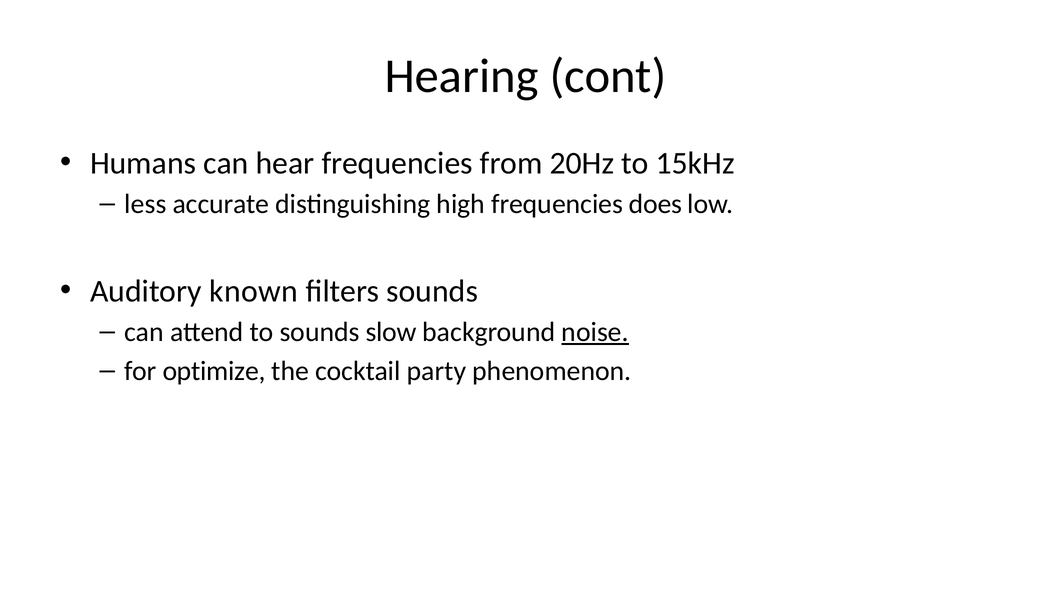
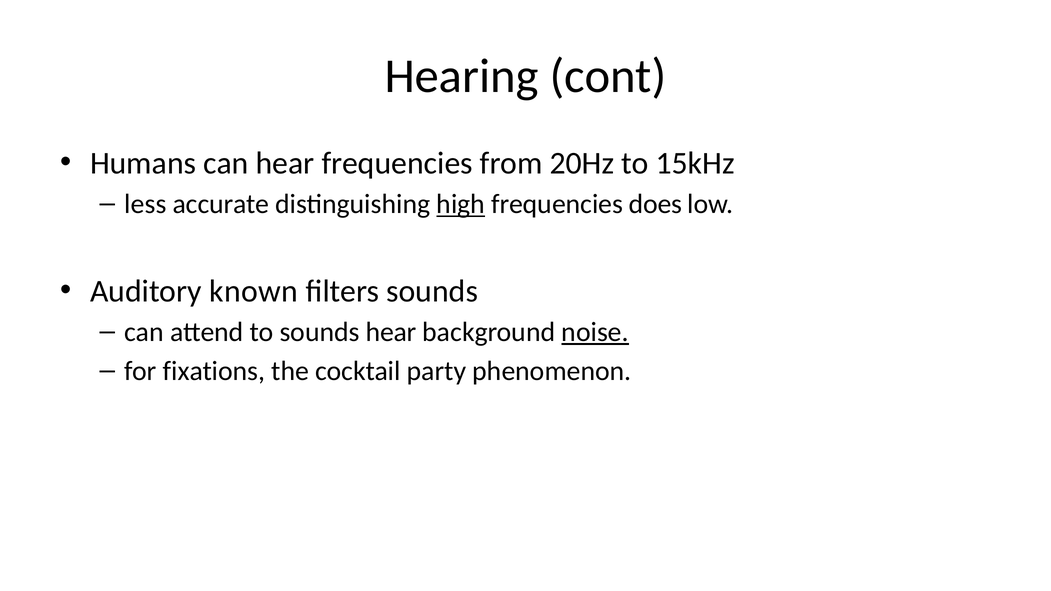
high underline: none -> present (461, 204)
sounds slow: slow -> hear (391, 332)
optimize: optimize -> fixations (214, 371)
